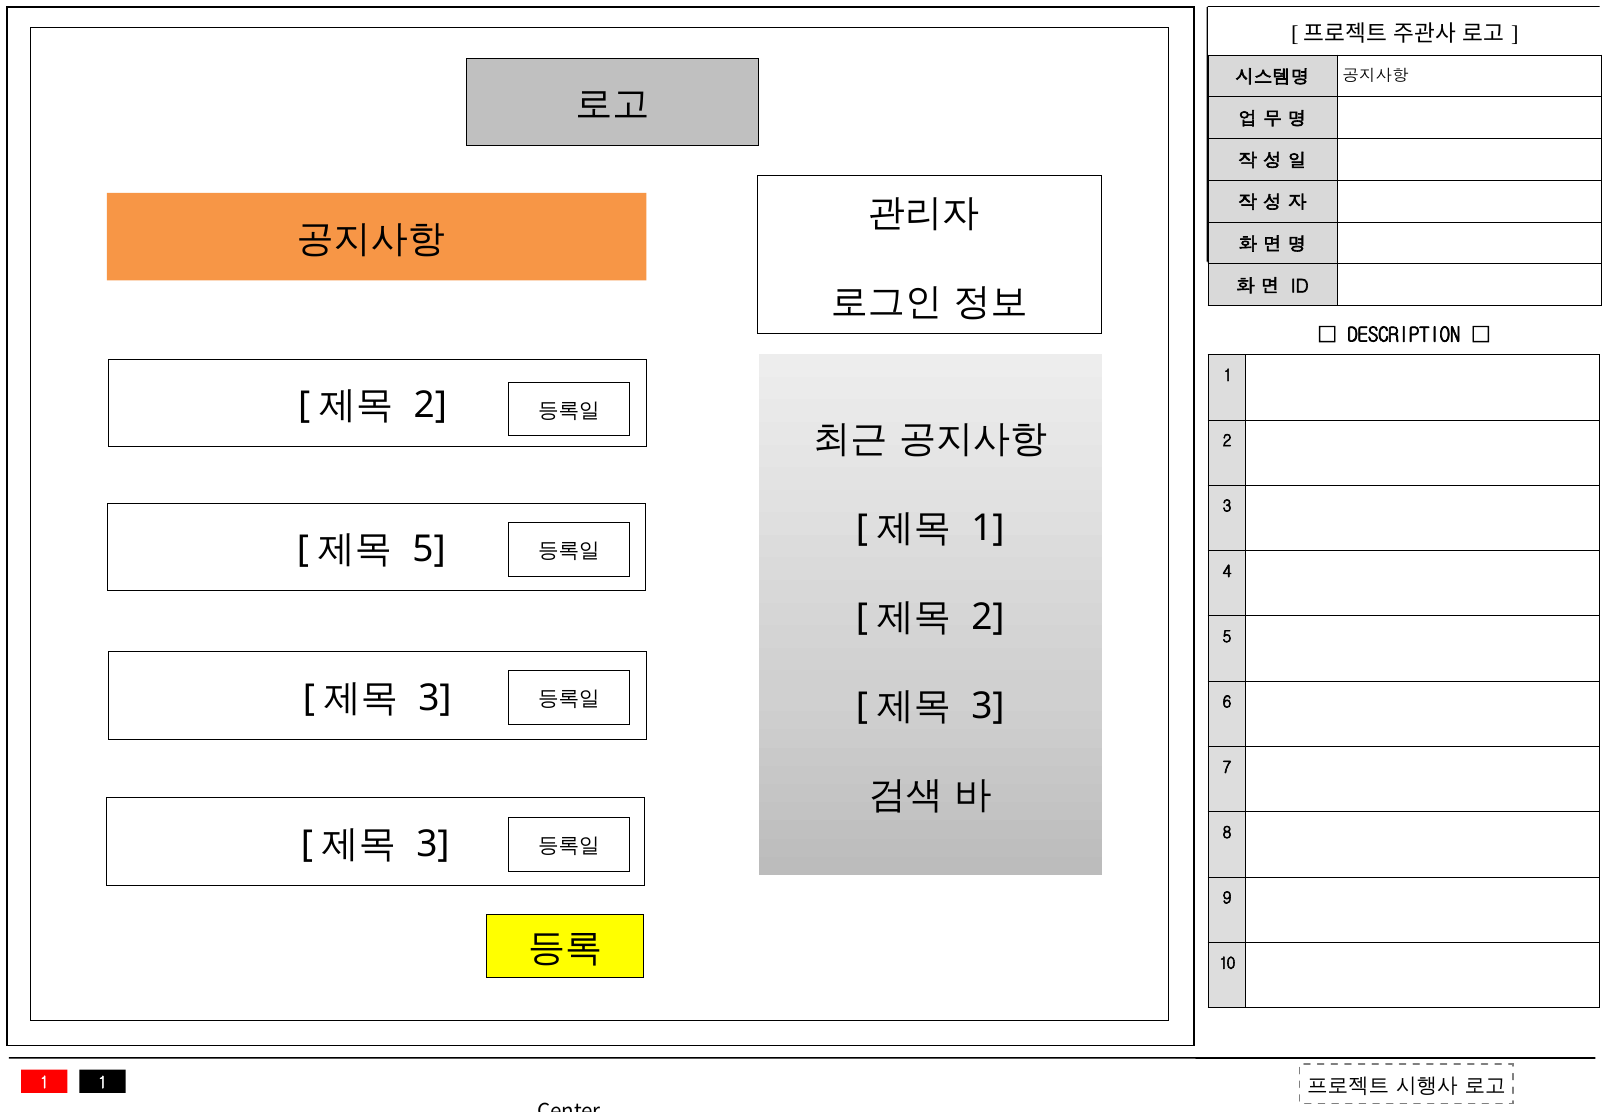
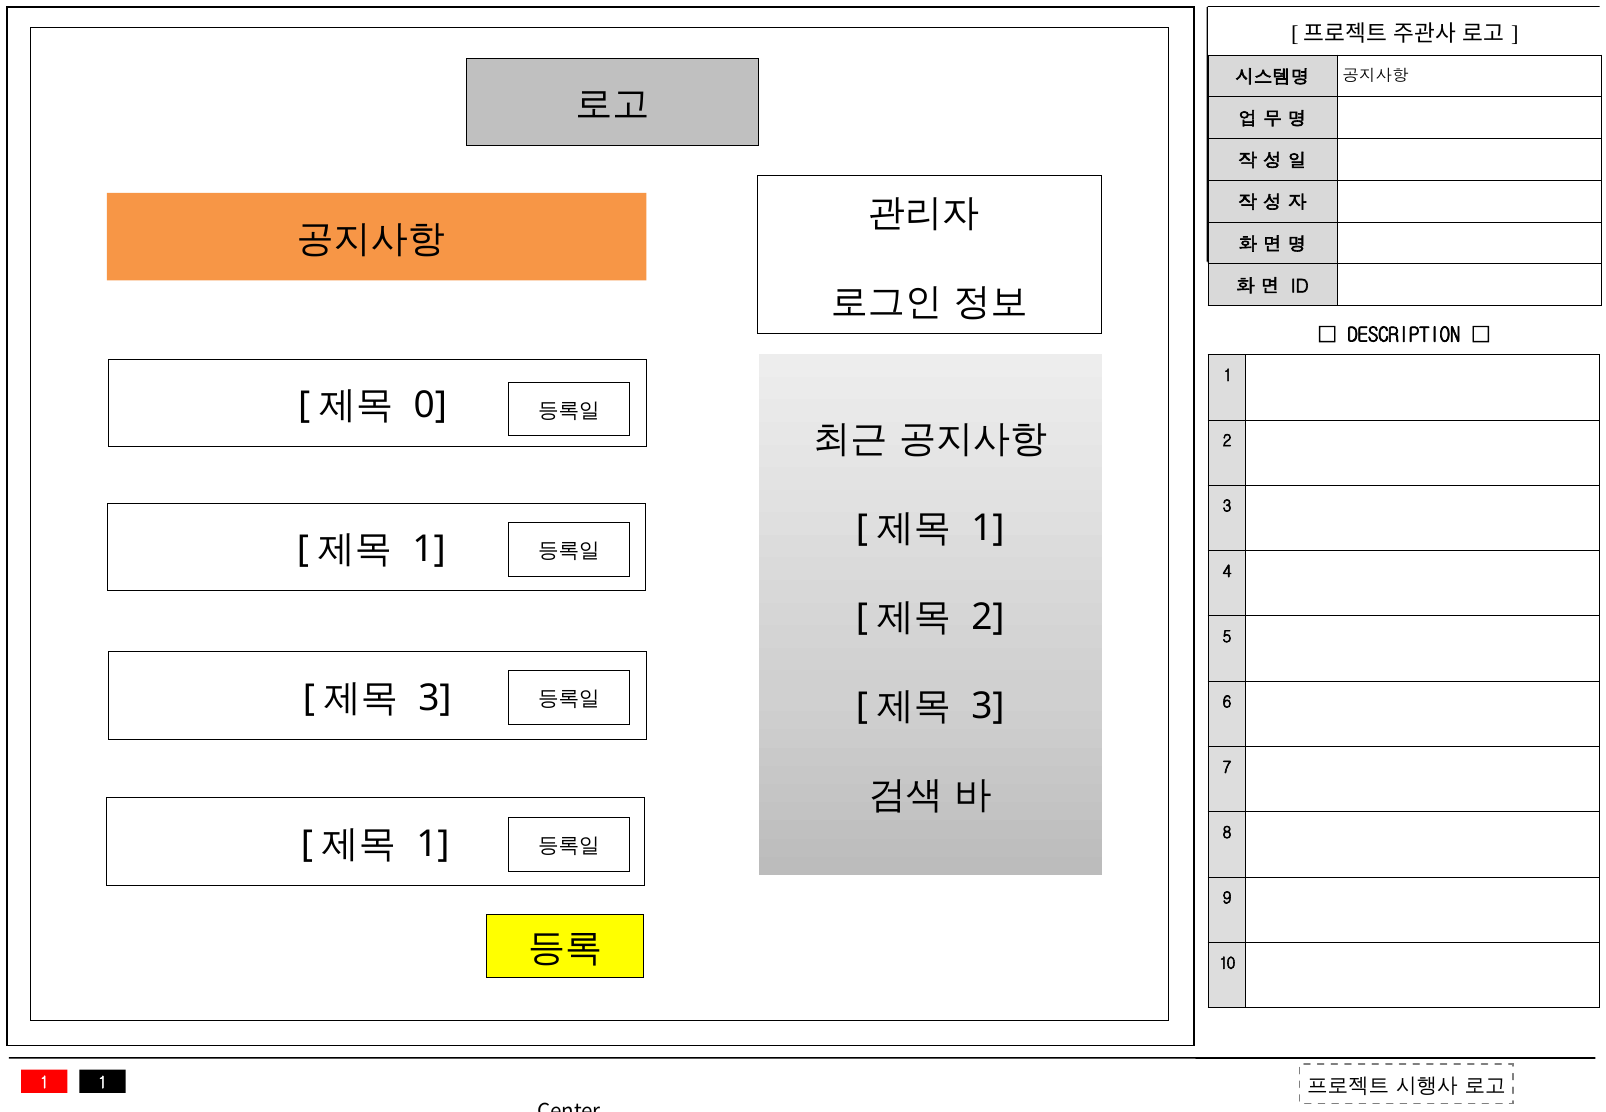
2: 2 -> 0 (430, 405)
5: 5 -> 1 (429, 550)
3: 3 -> 1 (433, 844)
